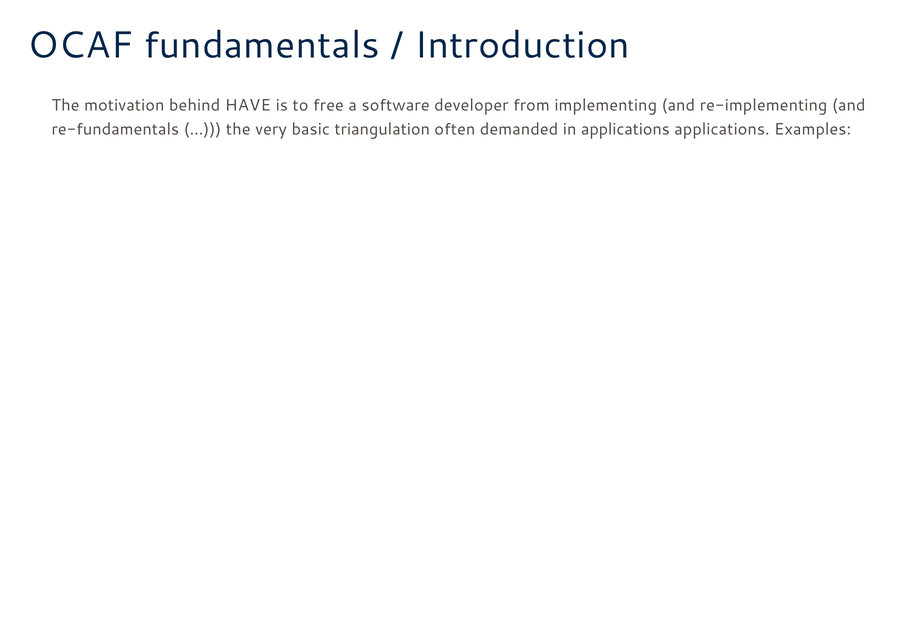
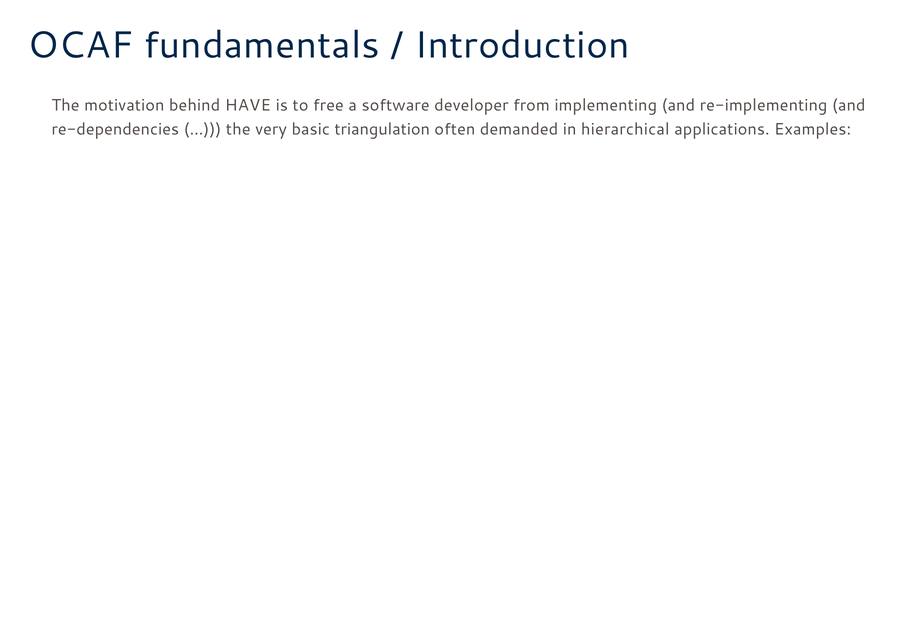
re-fundamentals: re-fundamentals -> re-dependencies (115, 129)
in applications: applications -> hierarchical (625, 129)
